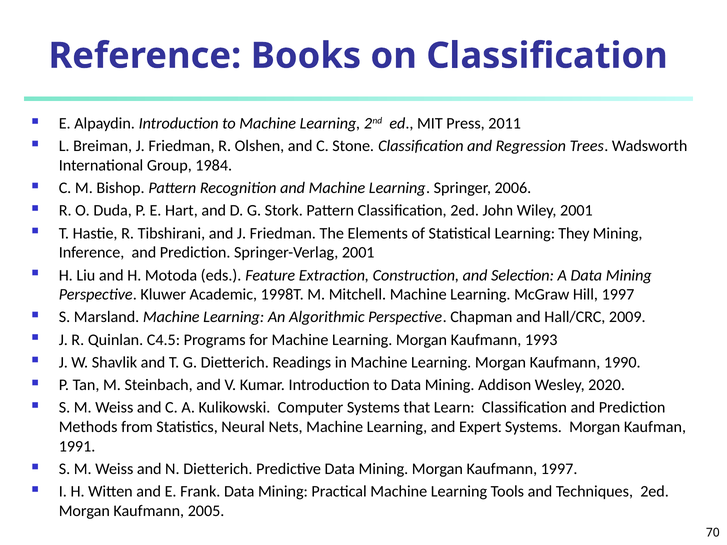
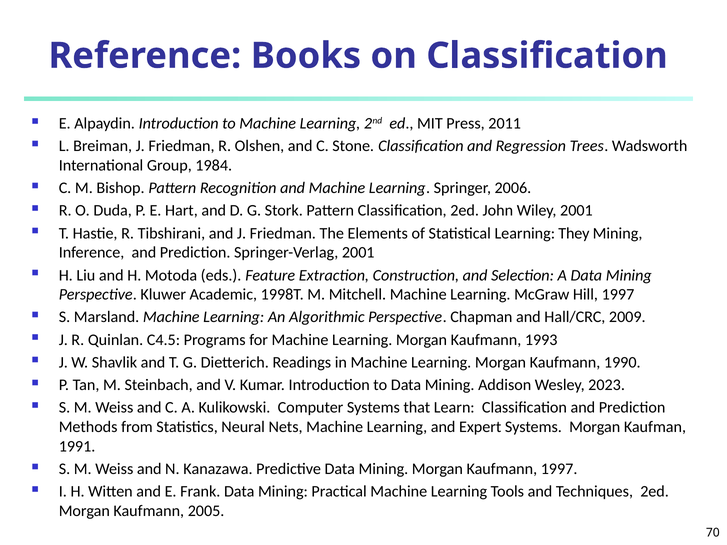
2020: 2020 -> 2023 (607, 385)
N Dietterich: Dietterich -> Kanazawa (218, 469)
